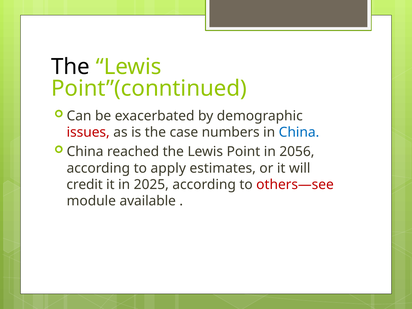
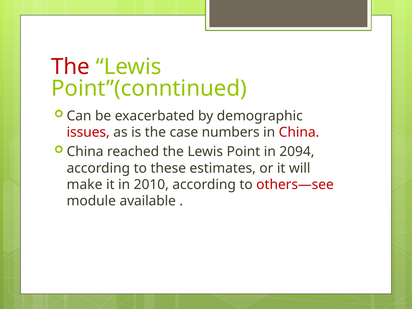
The colour: black -> red (71, 67)
China colour: blue -> red (299, 132)
2056: 2056 -> 2094 (297, 152)
apply: apply -> these (168, 168)
credit: credit -> make (85, 185)
2025: 2025 -> 2010 (151, 185)
